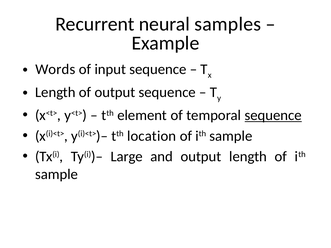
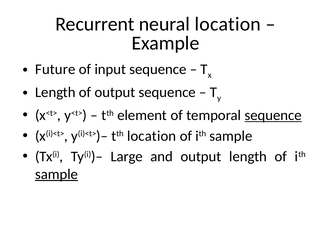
neural samples: samples -> location (228, 24)
Words: Words -> Future (55, 69)
sample underline: none -> present (57, 174)
